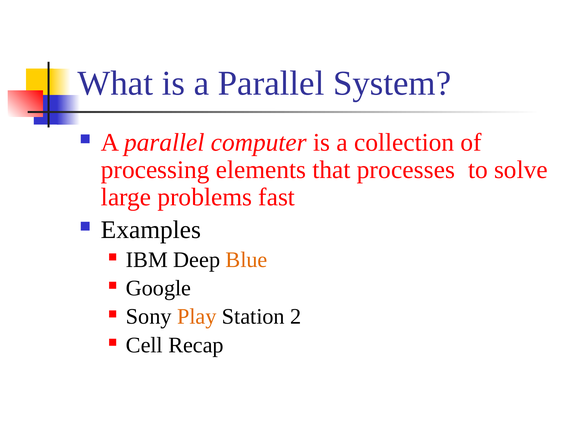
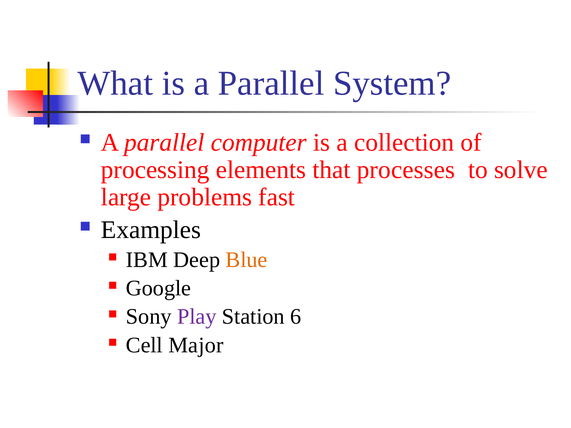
Play colour: orange -> purple (197, 317)
2: 2 -> 6 (296, 317)
Recap: Recap -> Major (196, 345)
